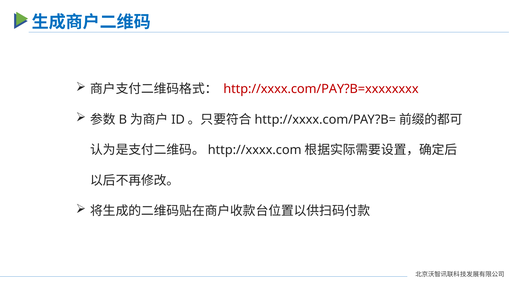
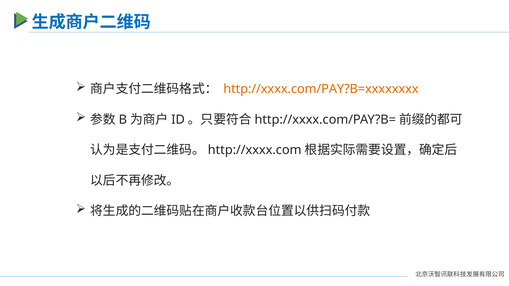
http://xxxx.com/PAY?B=xxxxxxxx colour: red -> orange (321, 89)
